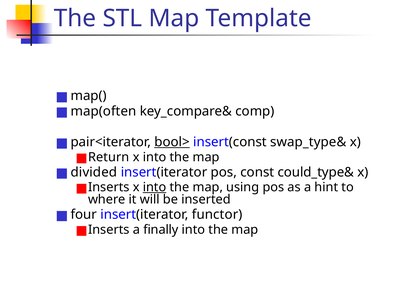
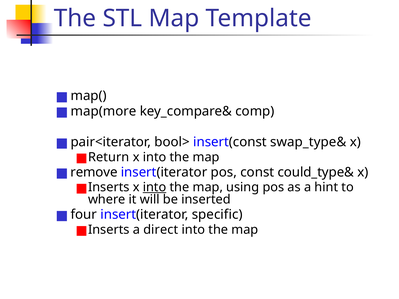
map(often: map(often -> map(more (103, 111)
bool> underline: present -> none (172, 142)
divided: divided -> remove (94, 172)
functor: functor -> specific (217, 215)
finally: finally -> direct (161, 230)
